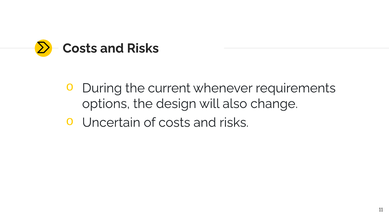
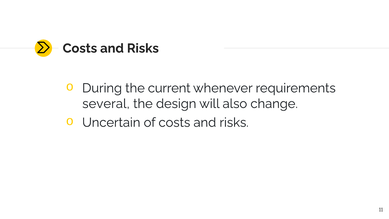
options: options -> several (106, 104)
